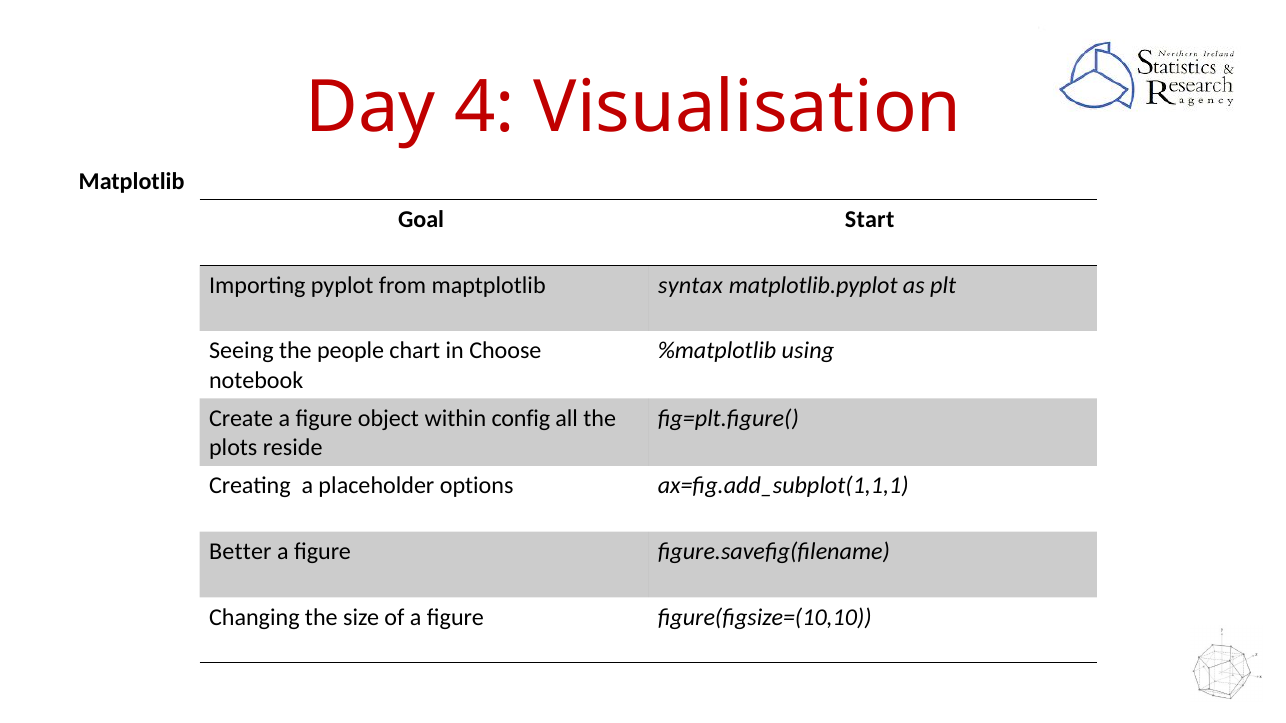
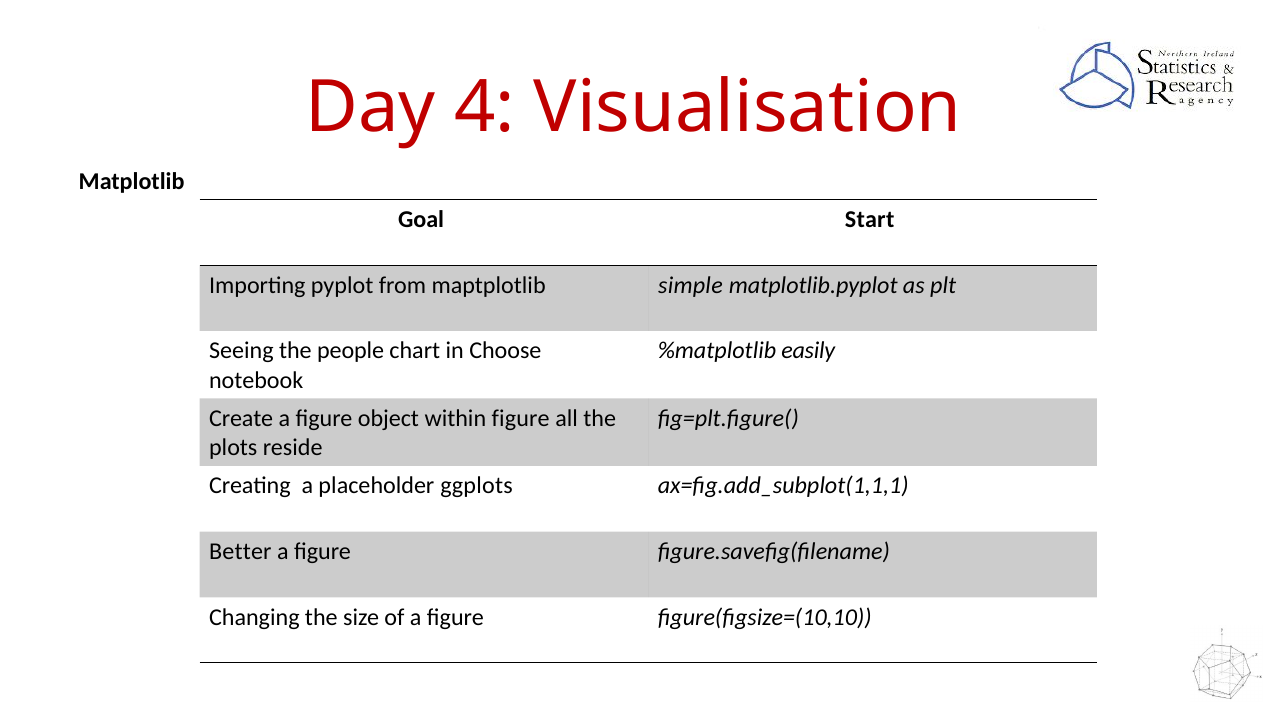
syntax: syntax -> simple (690, 285)
using: using -> easily (808, 351)
within config: config -> figure (521, 418)
options: options -> ggplots (477, 486)
